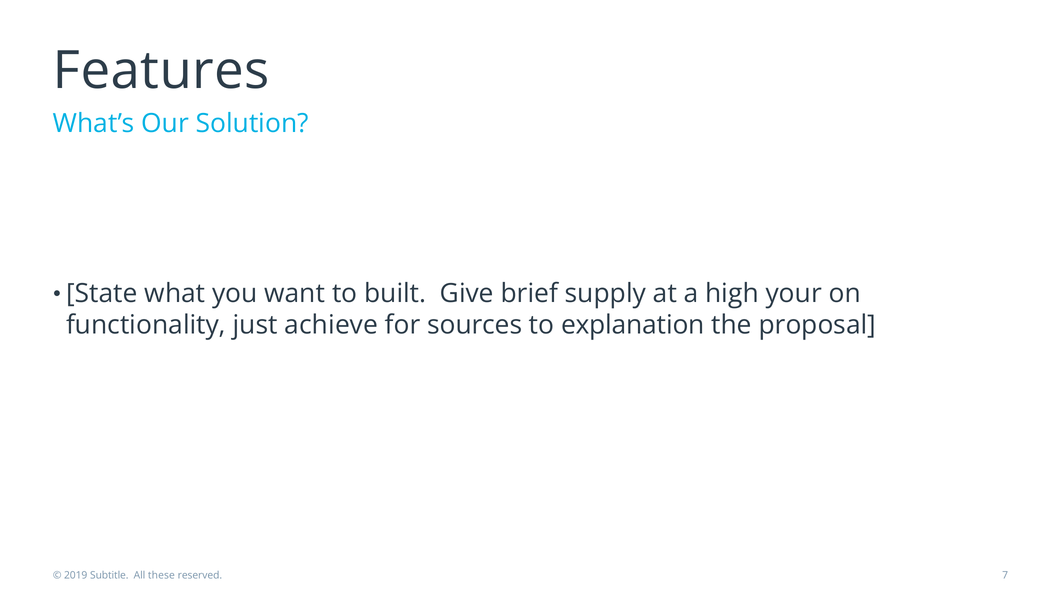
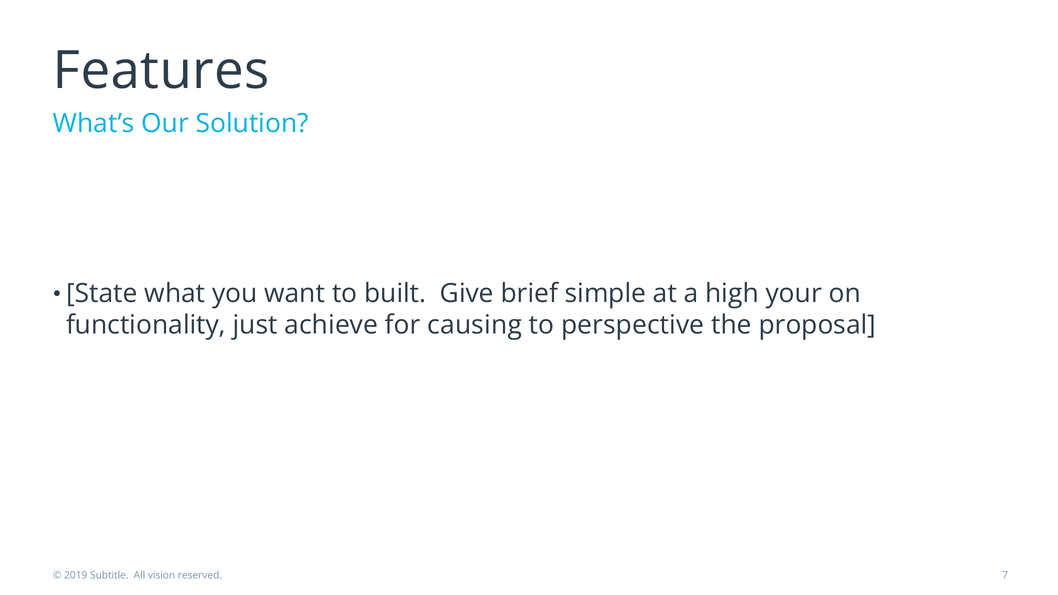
supply: supply -> simple (605, 293)
sources: sources -> causing (475, 325)
explanation: explanation -> perspective (633, 325)
these: these -> vision (161, 576)
